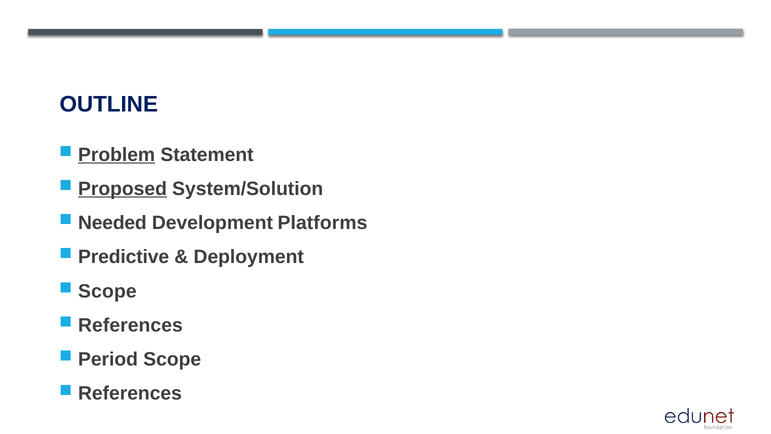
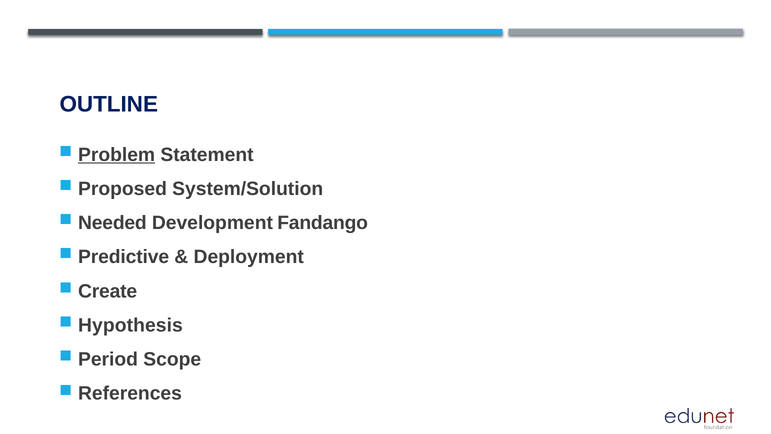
Proposed underline: present -> none (123, 189)
Platforms: Platforms -> Fandango (323, 223)
Scope: Scope -> Create (108, 291)
References: References -> Hypothesis (130, 325)
